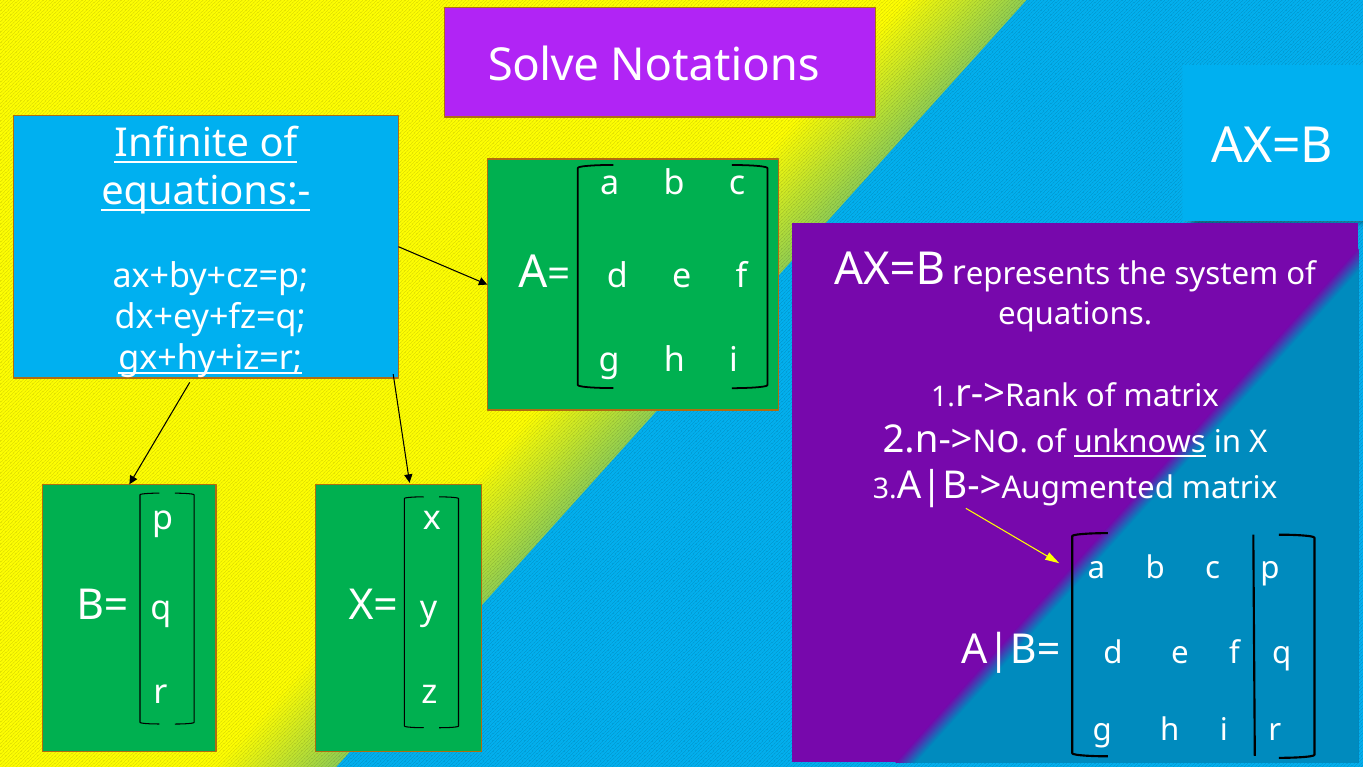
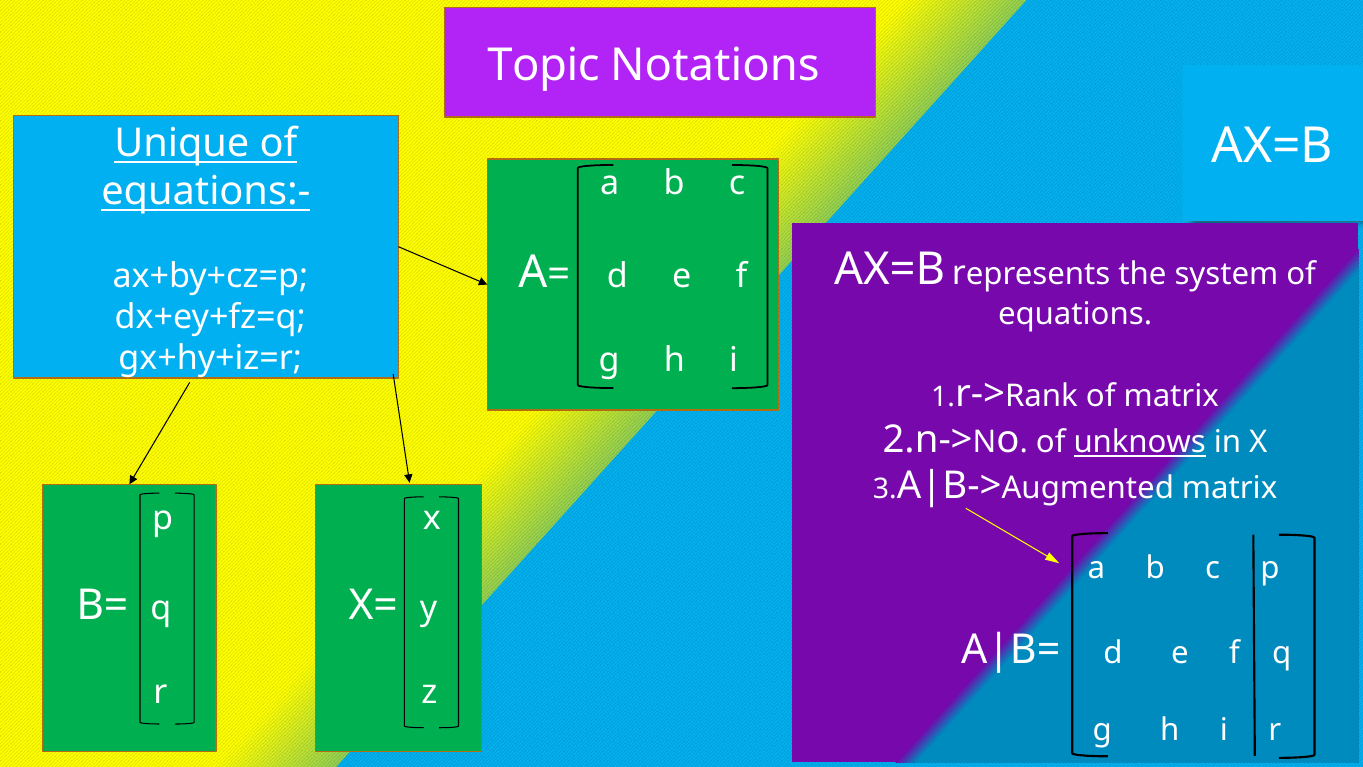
Solve: Solve -> Topic (543, 65)
Infinite: Infinite -> Unique (182, 144)
gx+hy+iz=r underline: present -> none (210, 358)
